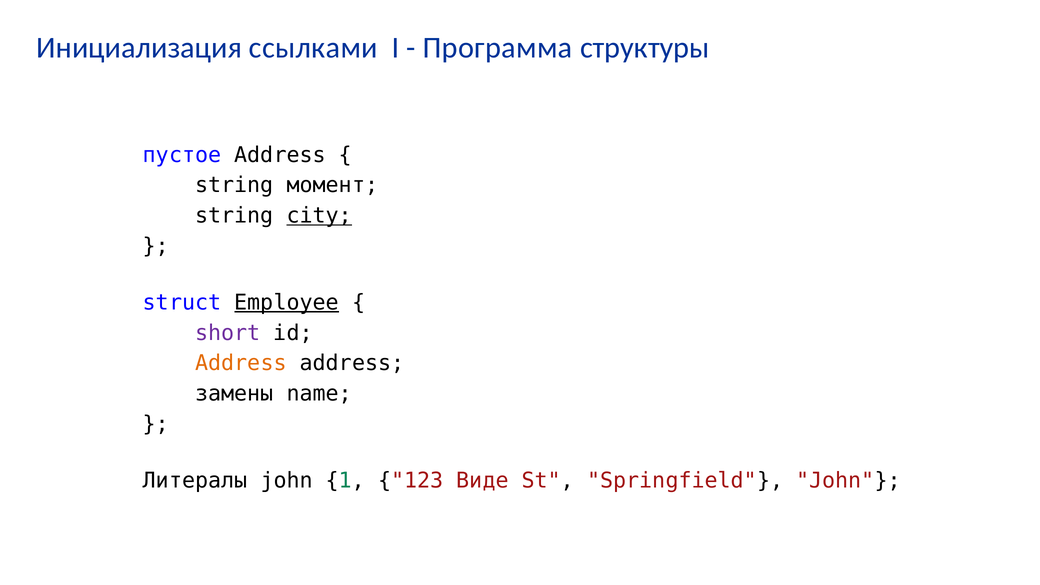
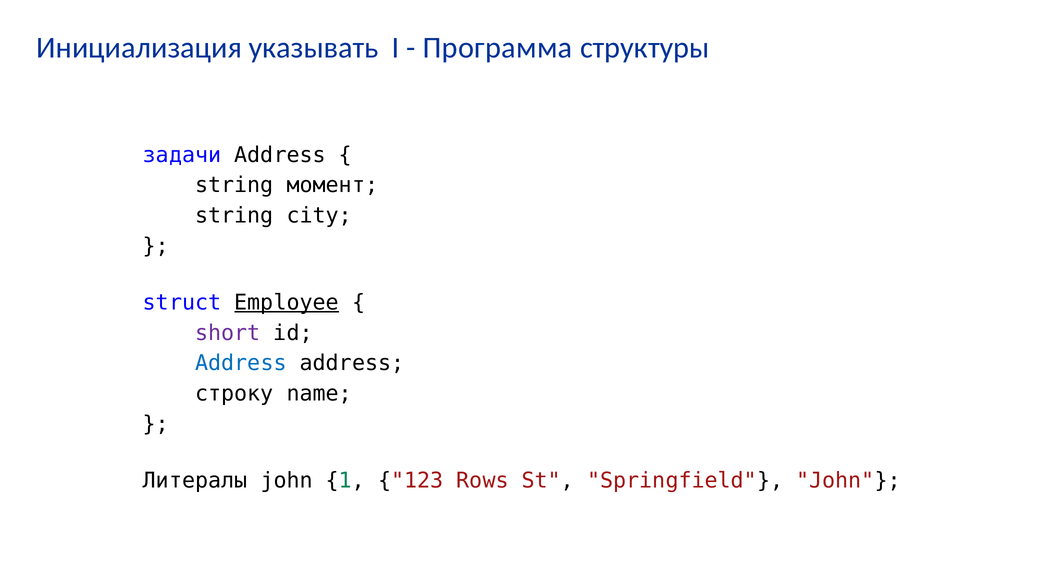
ссылками: ссылками -> указывать (314, 48)
пустое: пустое -> задачи (182, 155)
city underline: present -> none (319, 216)
Address colour: orange -> blue (241, 363)
замены: замены -> строку (234, 394)
Виде: Виде -> Rows (483, 480)
